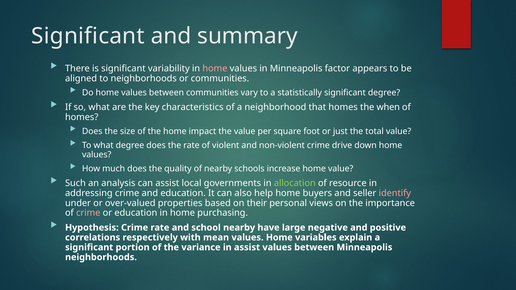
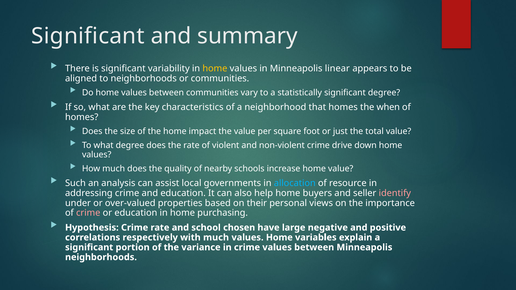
home colour: pink -> yellow (215, 69)
factor: factor -> linear (337, 69)
allocation colour: light green -> light blue (295, 183)
school nearby: nearby -> chosen (239, 228)
with mean: mean -> much (216, 238)
in assist: assist -> crime (247, 247)
